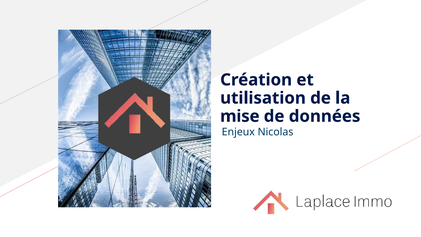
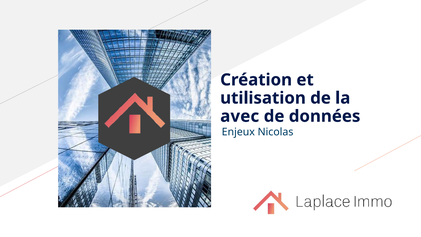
mise: mise -> avec (240, 116)
